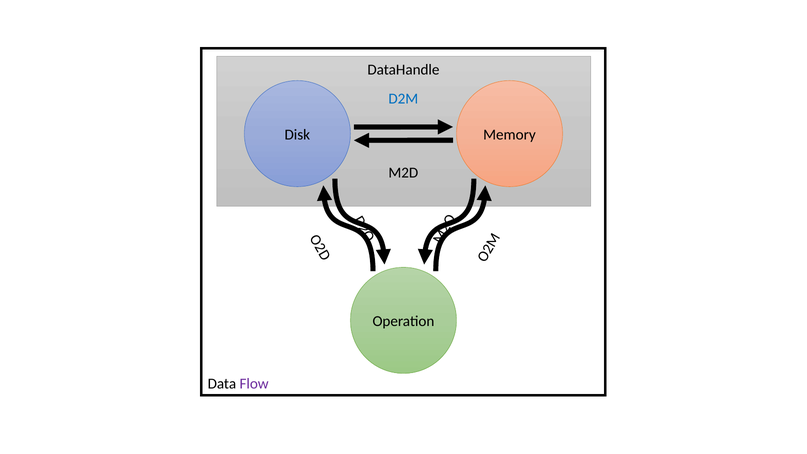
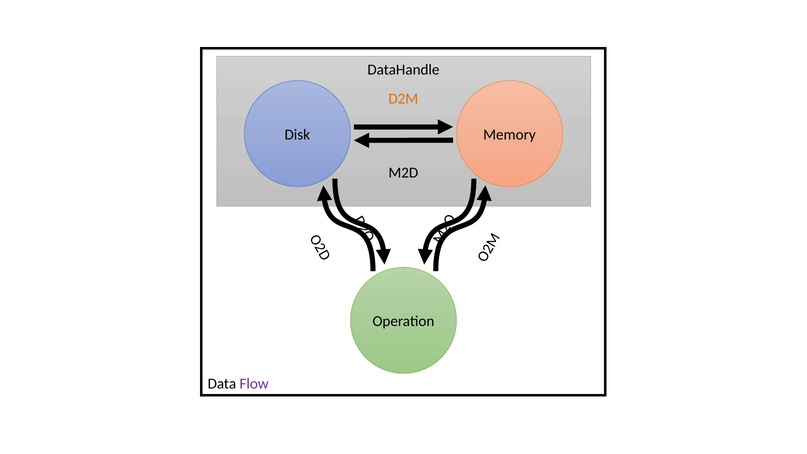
D2M colour: blue -> orange (403, 99)
